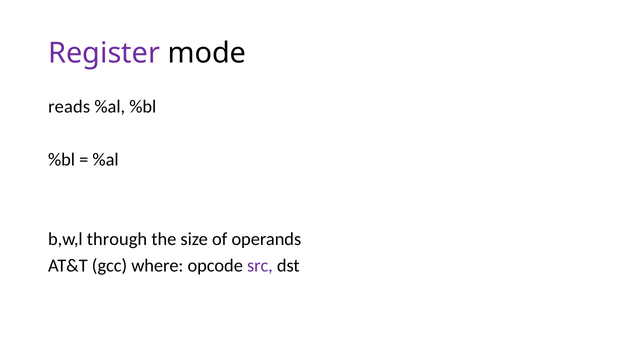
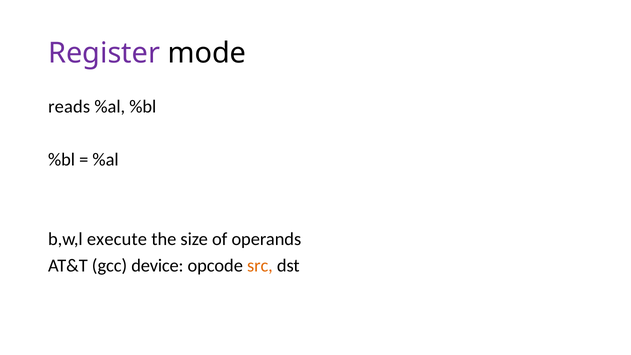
through: through -> execute (117, 239)
where: where -> device (157, 265)
src colour: purple -> orange (260, 265)
